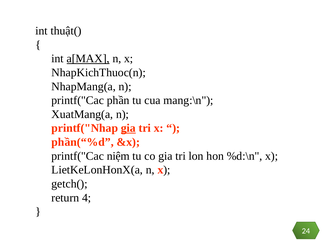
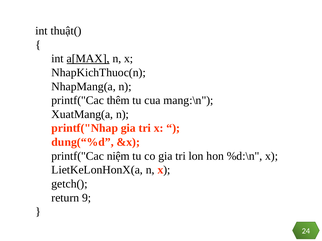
phần: phần -> thêm (118, 101)
gia underline: present -> none (128, 128)
phần(“%d: phần(“%d -> dung(“%d (83, 142)
4: 4 -> 9 (87, 198)
